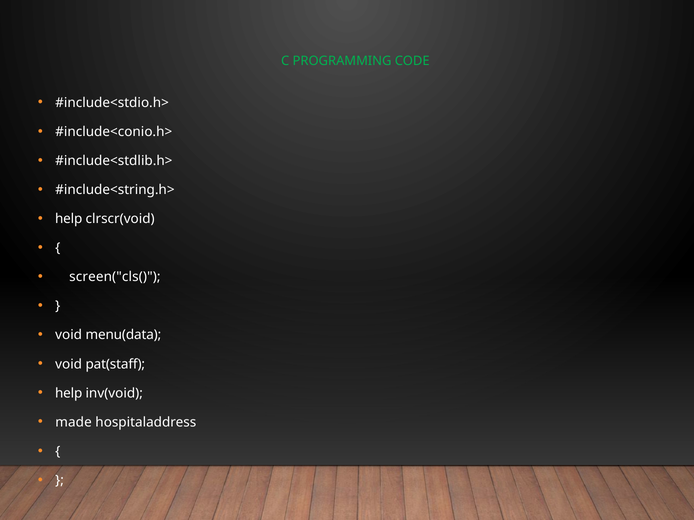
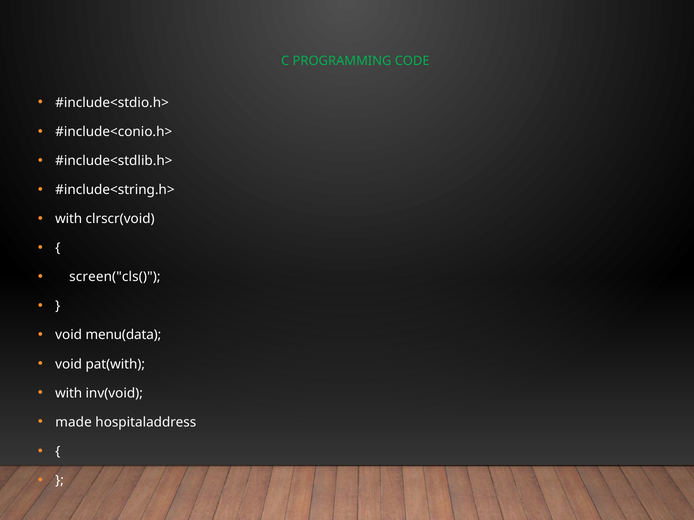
help: help -> with (69, 219)
pat(staff: pat(staff -> pat(with (115, 364)
help: help -> with (69, 394)
